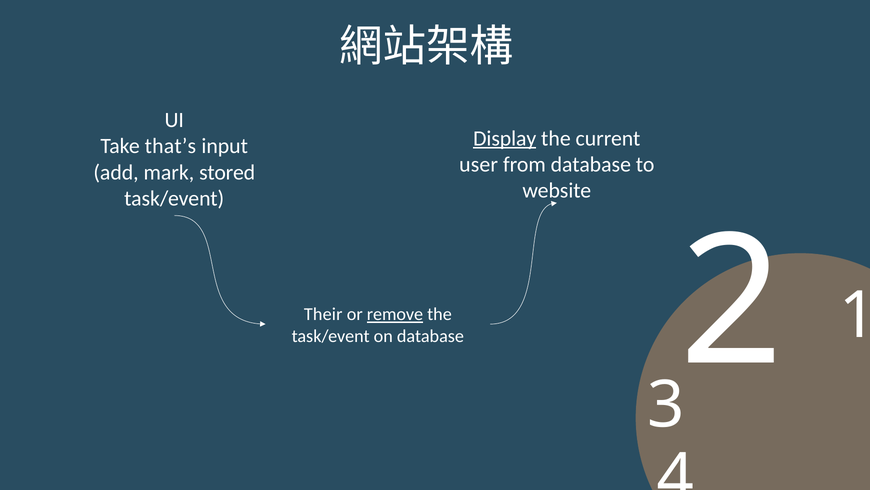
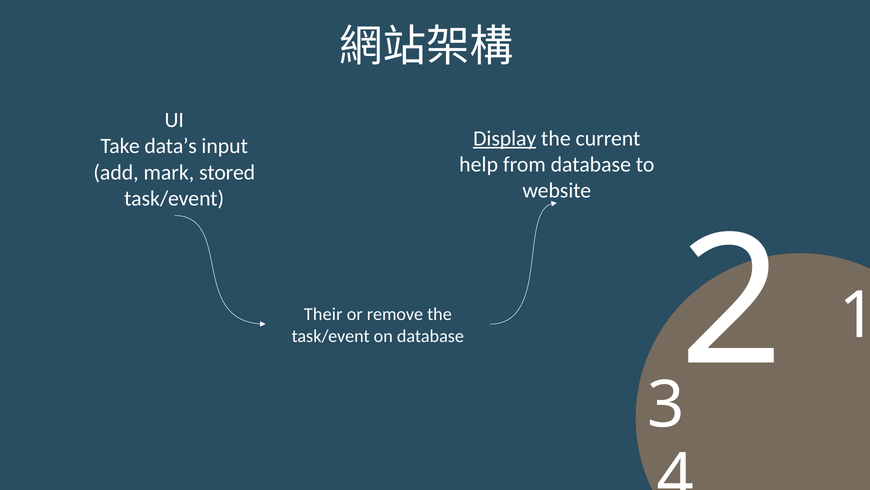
that’s: that’s -> data’s (171, 146)
user: user -> help (479, 164)
remove underline: present -> none (395, 314)
